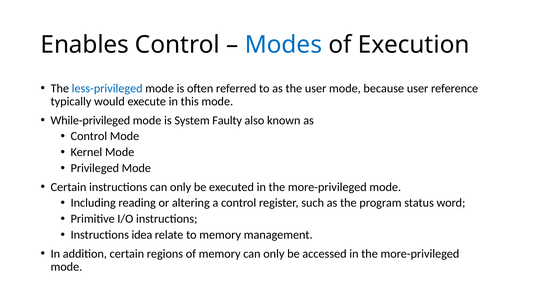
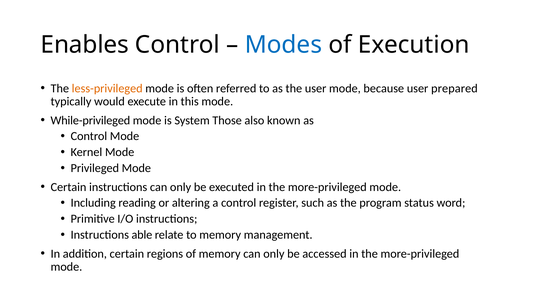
less-privileged colour: blue -> orange (107, 88)
reference: reference -> prepared (454, 88)
Faulty: Faulty -> Those (227, 120)
idea: idea -> able (142, 235)
